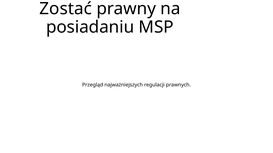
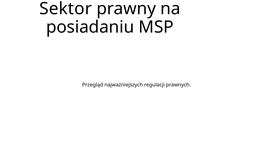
Zostać: Zostać -> Sektor (66, 9)
